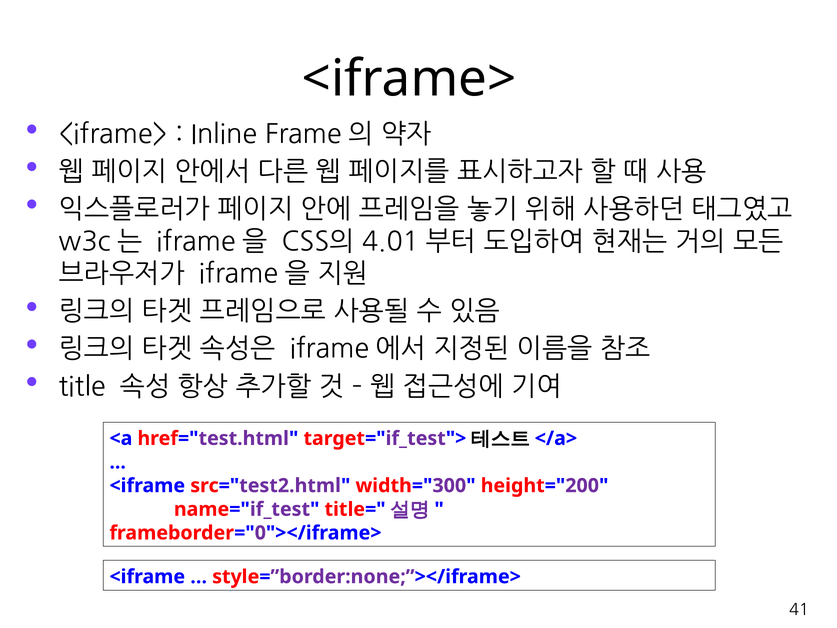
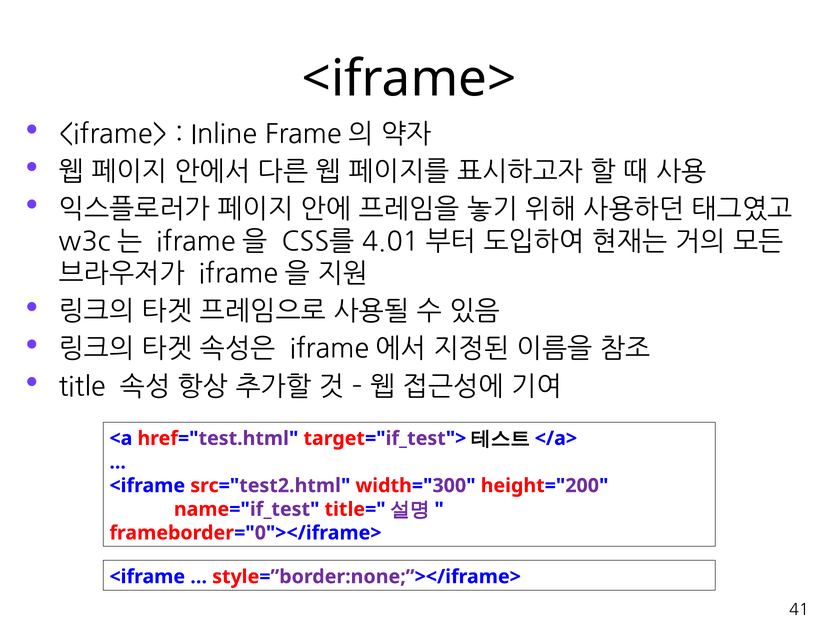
CSS의: CSS의 -> CSS를 (318, 242)
